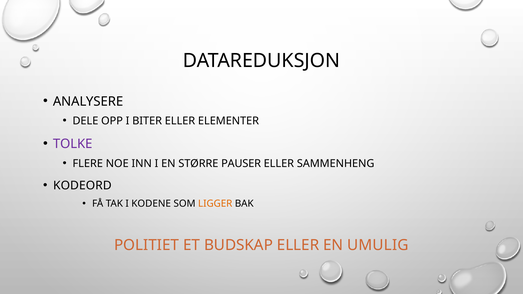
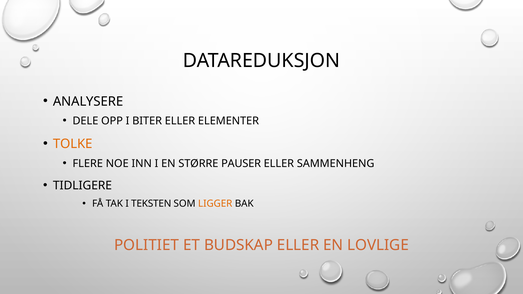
TOLKE colour: purple -> orange (73, 144)
KODEORD: KODEORD -> TIDLIGERE (82, 186)
KODENE: KODENE -> TEKSTEN (151, 204)
UMULIG: UMULIG -> LOVLIGE (378, 245)
